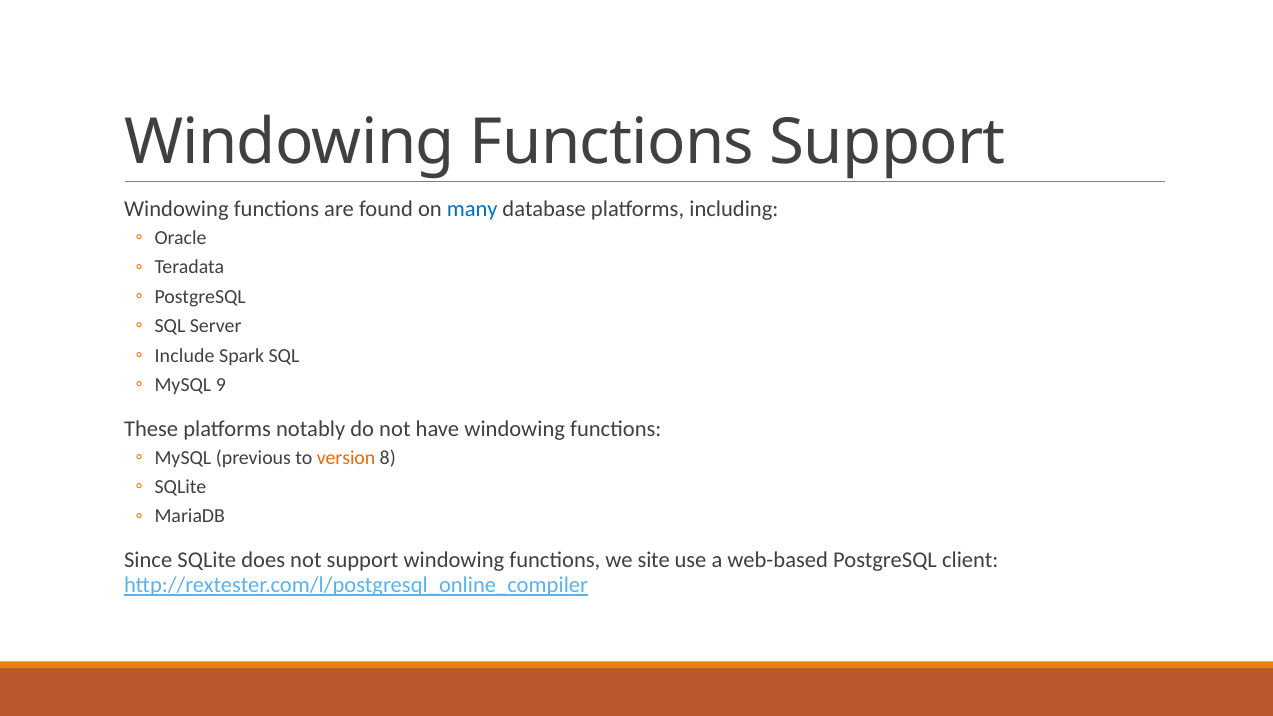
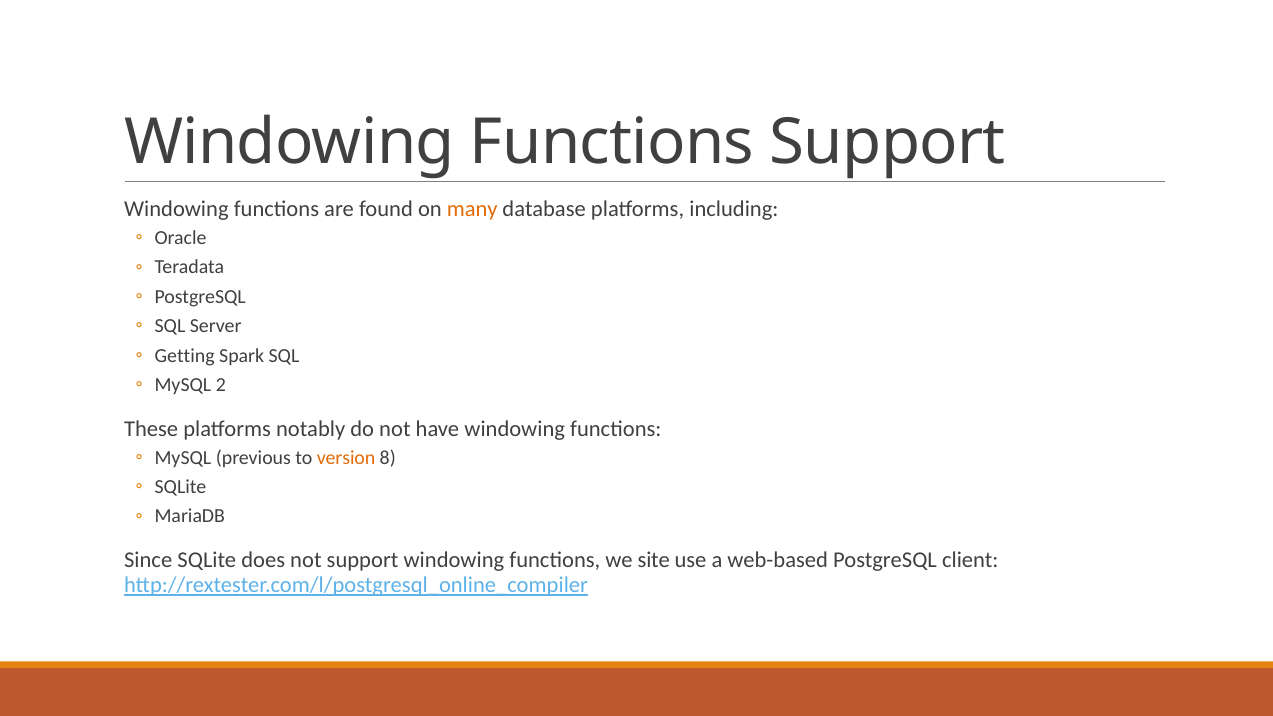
many colour: blue -> orange (472, 210)
Include: Include -> Getting (185, 356)
9: 9 -> 2 (221, 385)
